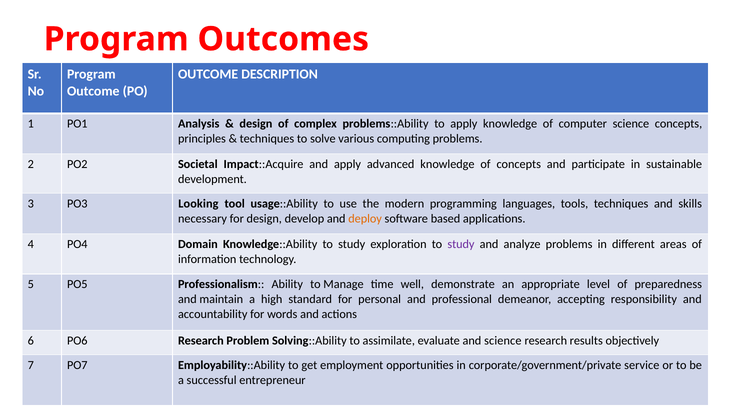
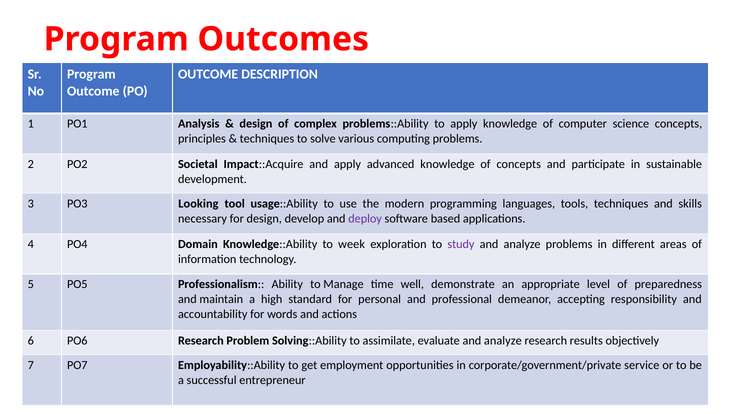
deploy colour: orange -> purple (365, 218)
Knowledge::Ability to study: study -> week (352, 244)
evaluate and science: science -> analyze (503, 340)
